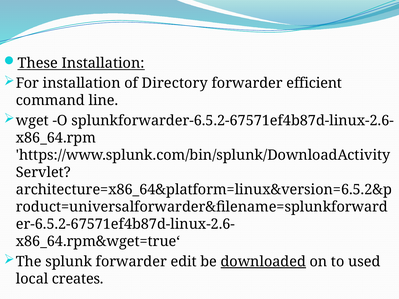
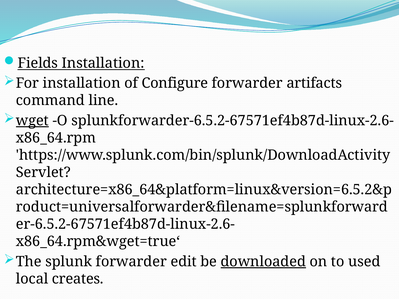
These: These -> Fields (38, 63)
Directory: Directory -> Configure (175, 83)
efficient: efficient -> artifacts (314, 83)
wget underline: none -> present (32, 121)
